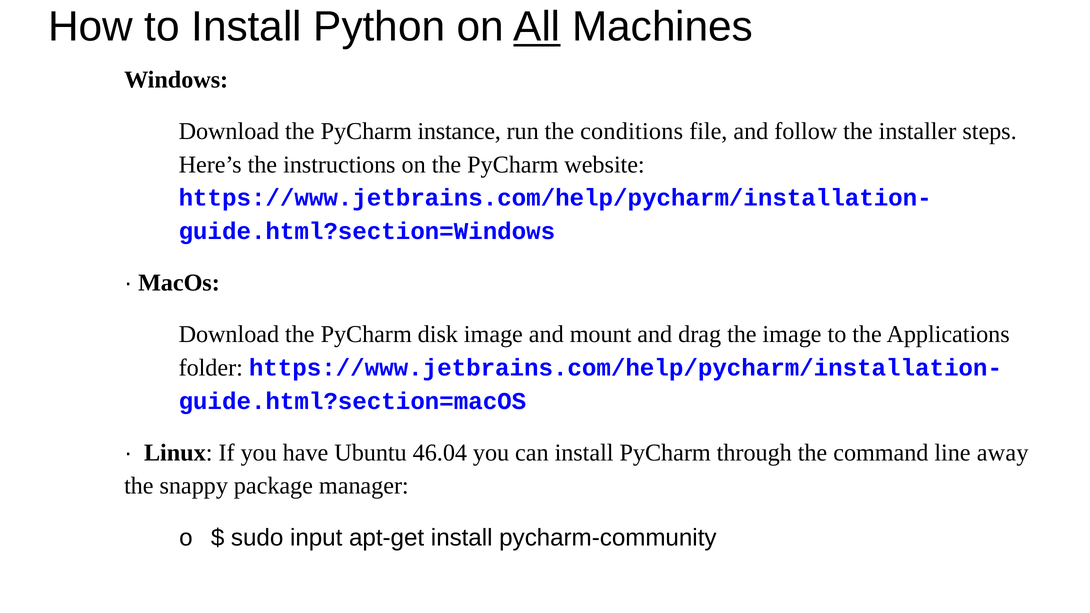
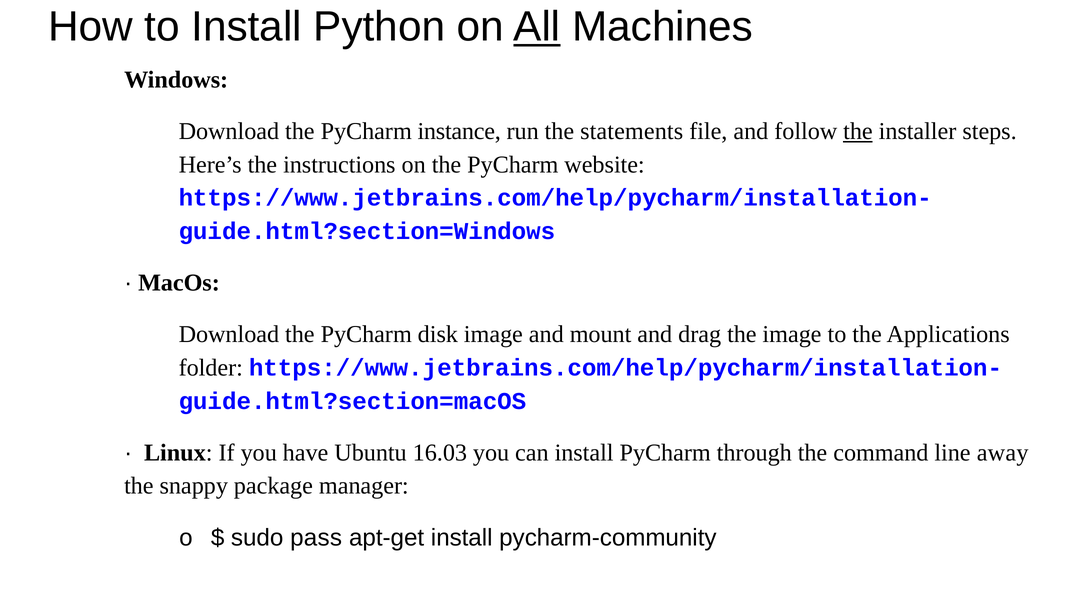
conditions: conditions -> statements (632, 131)
the underline: none -> present (858, 131)
46.04: 46.04 -> 16.03 (440, 453)
input: input -> pass (316, 538)
